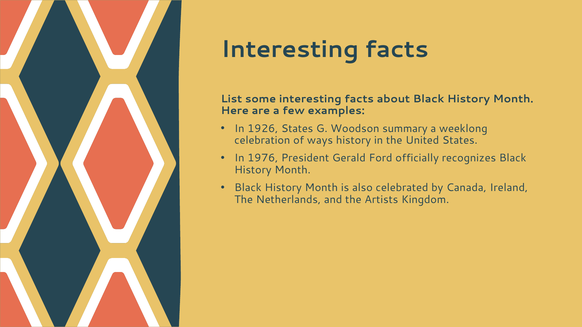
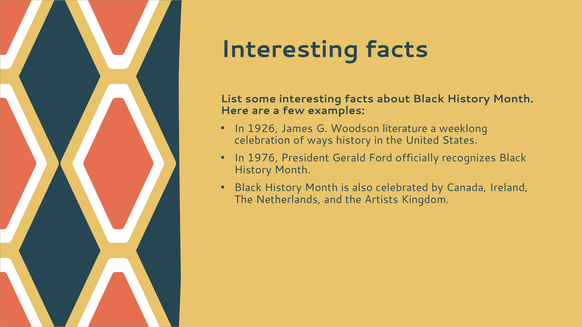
1926 States: States -> James (297, 129)
summary: summary -> literature (405, 129)
